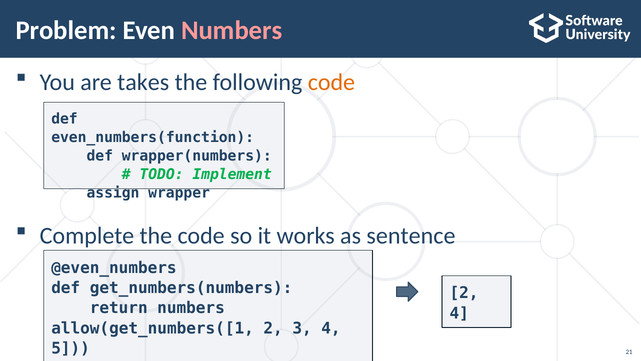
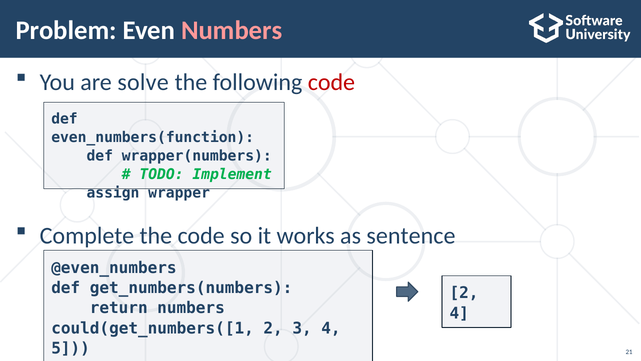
takes: takes -> solve (143, 82)
code colour: orange -> red (331, 82)
allow(get_numbers([1: allow(get_numbers([1 -> could(get_numbers([1 (153, 328)
